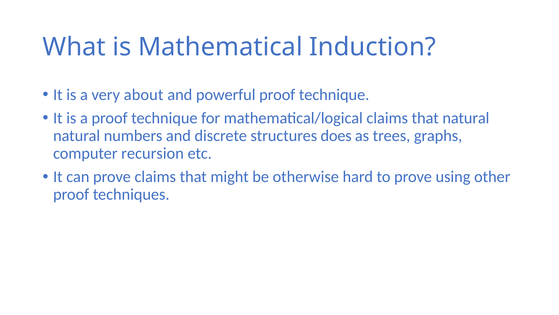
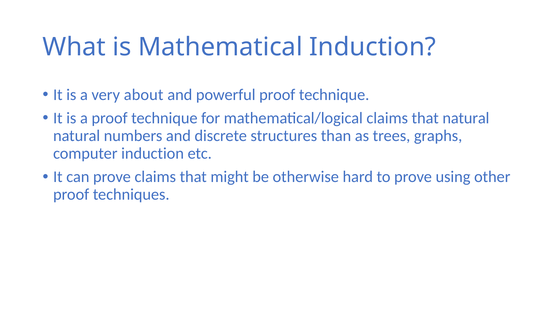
does: does -> than (336, 136)
computer recursion: recursion -> induction (153, 153)
